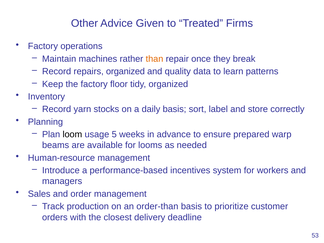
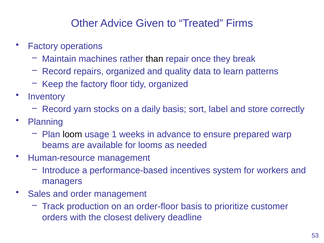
than colour: orange -> black (155, 59)
5: 5 -> 1 (114, 134)
order-than: order-than -> order-floor (157, 206)
